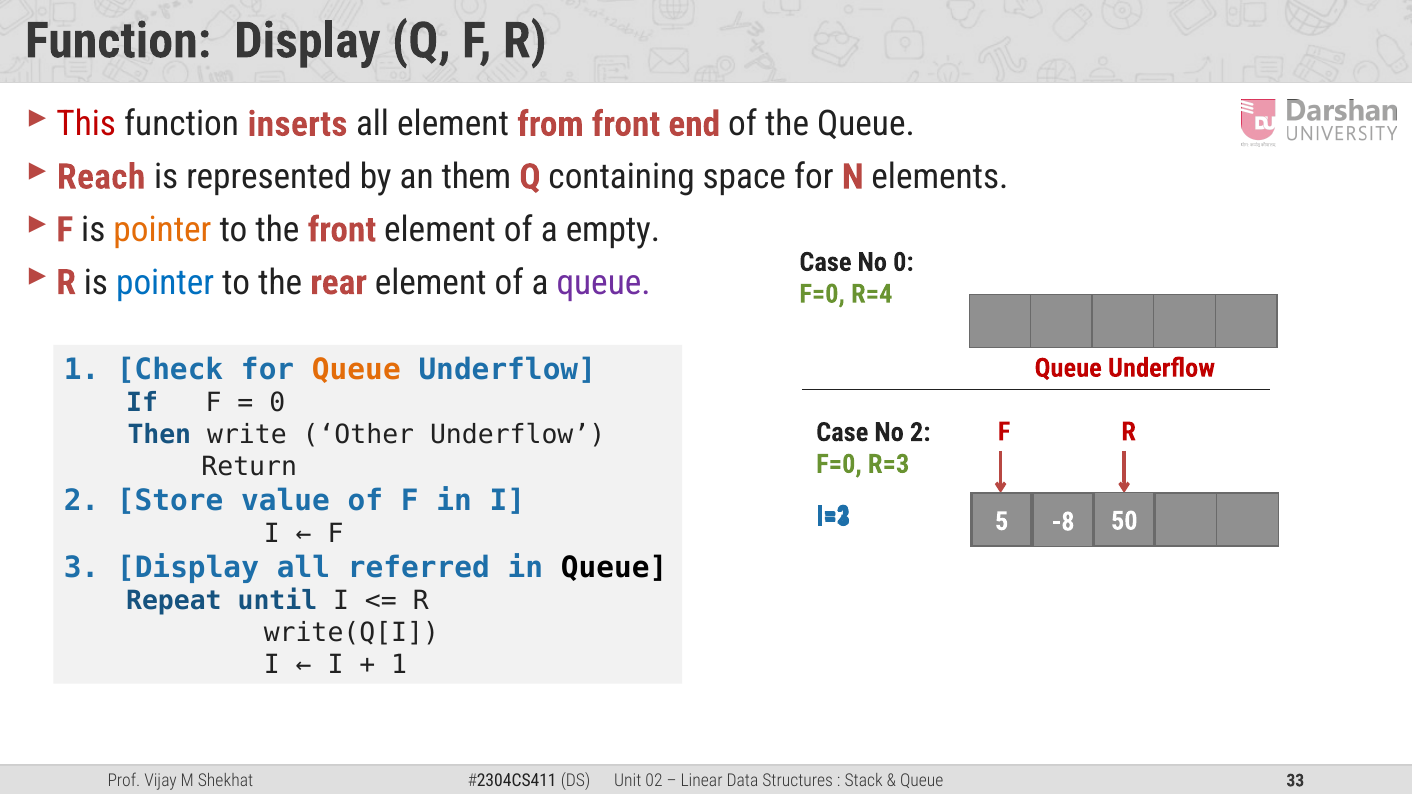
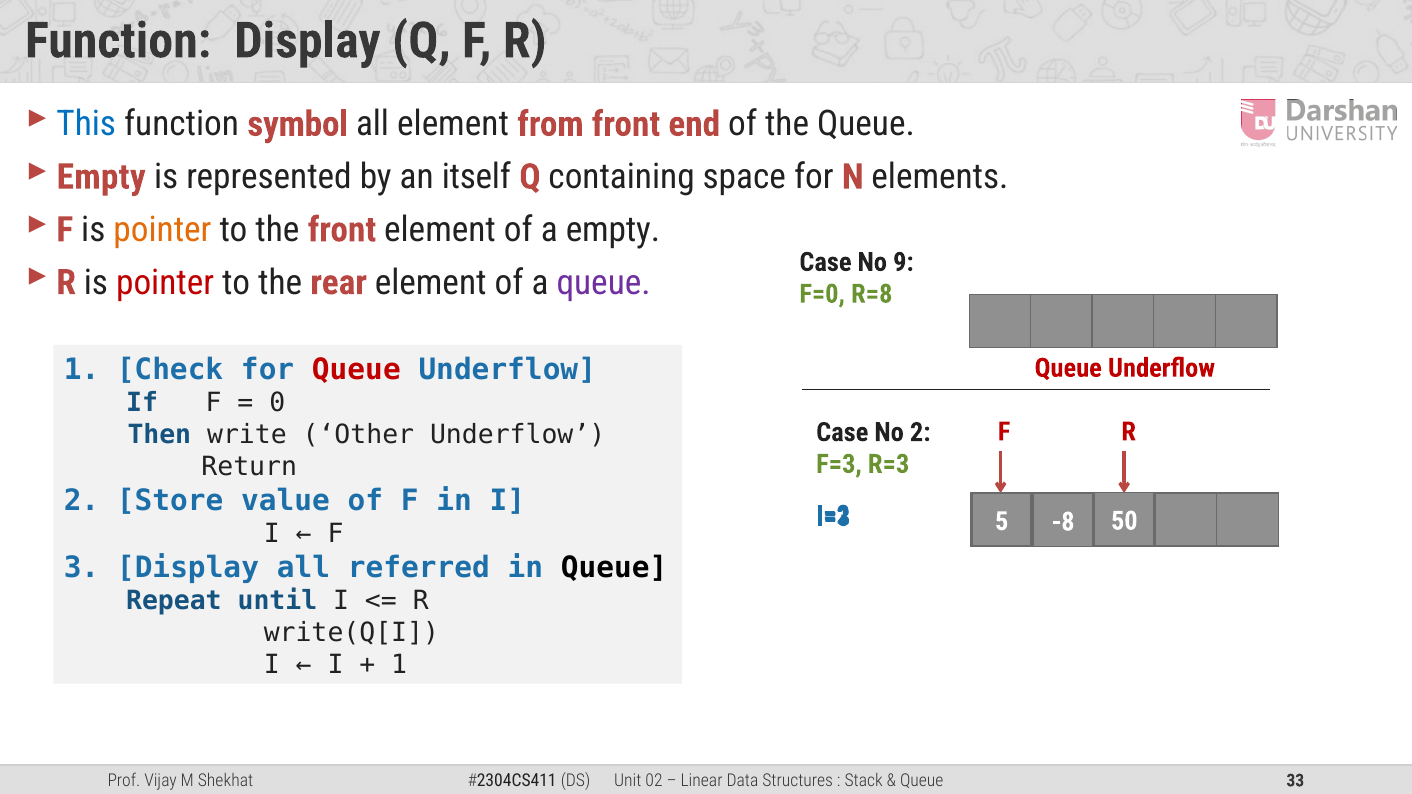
This colour: red -> blue (86, 124)
inserts: inserts -> symbol (298, 124)
Reach: Reach -> Empty (101, 177)
them: them -> itself (476, 177)
No 0: 0 -> 9 (903, 262)
pointer colour: blue -> red (165, 283)
R=4: R=4 -> R=8 (872, 294)
Queue colour: orange -> red (356, 370)
F=0: F=0 -> F=3 (839, 464)
